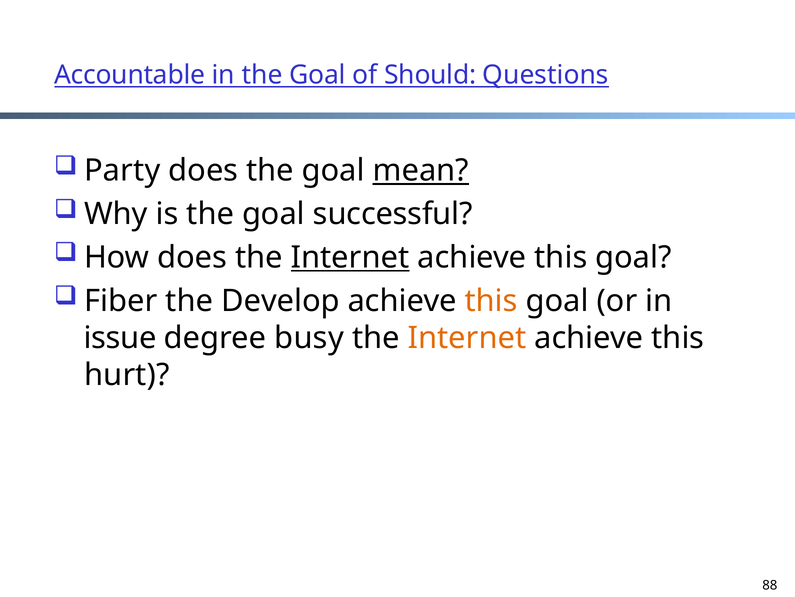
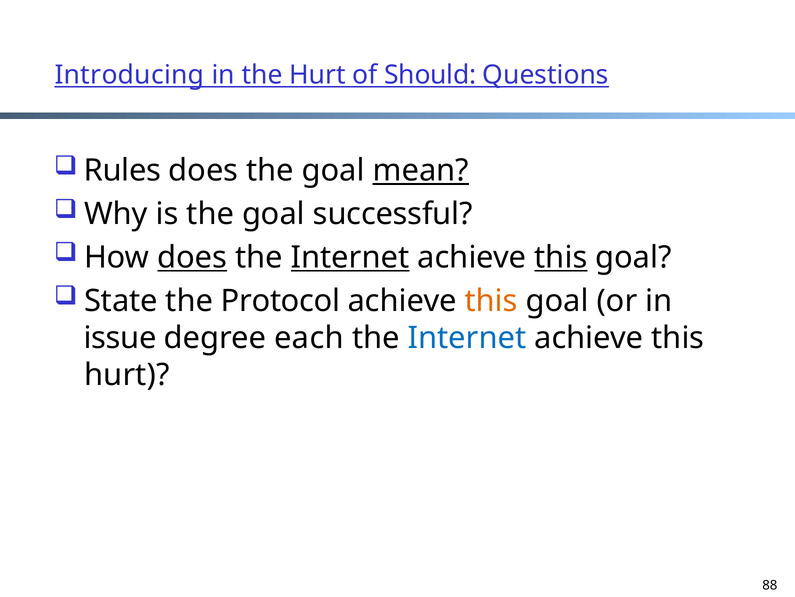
Accountable: Accountable -> Introducing (129, 75)
in the Goal: Goal -> Hurt (317, 75)
Party: Party -> Rules (122, 170)
does underline: none -> present (192, 257)
this underline: none -> present (561, 257)
Fiber: Fiber -> State (121, 300)
Develop: Develop -> Protocol (281, 300)
busy: busy -> each (309, 338)
Internet colour: orange -> blue (467, 338)
